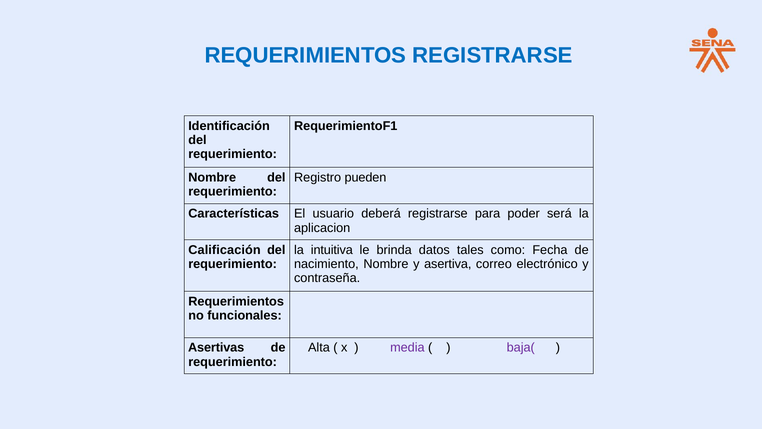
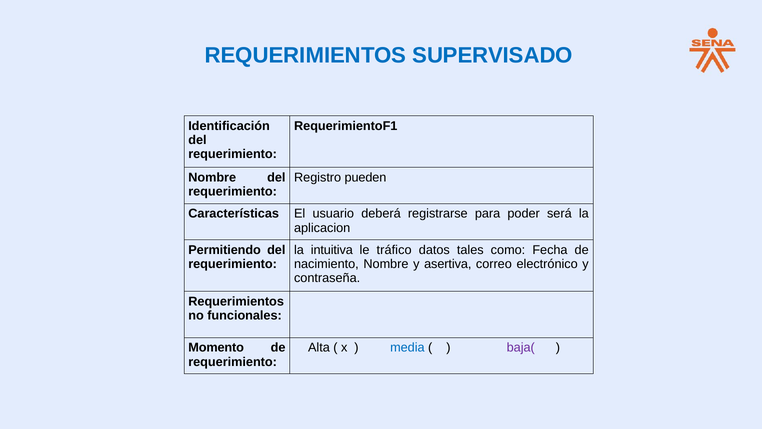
REQUERIMIENTOS REGISTRARSE: REGISTRARSE -> SUPERVISADO (493, 55)
Calificación: Calificación -> Permitiendo (225, 250)
brinda: brinda -> tráfico (394, 250)
Asertivas: Asertivas -> Momento (216, 347)
media colour: purple -> blue (407, 347)
